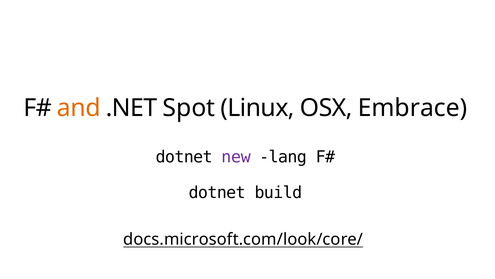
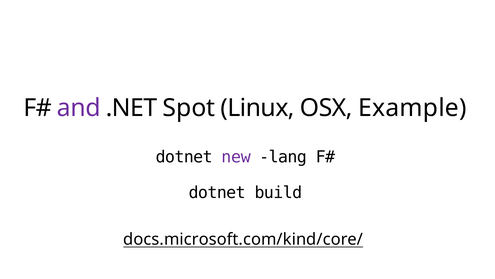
and colour: orange -> purple (79, 108)
Embrace: Embrace -> Example (412, 108)
docs.microsoft.com/look/core/: docs.microsoft.com/look/core/ -> docs.microsoft.com/kind/core/ (243, 239)
